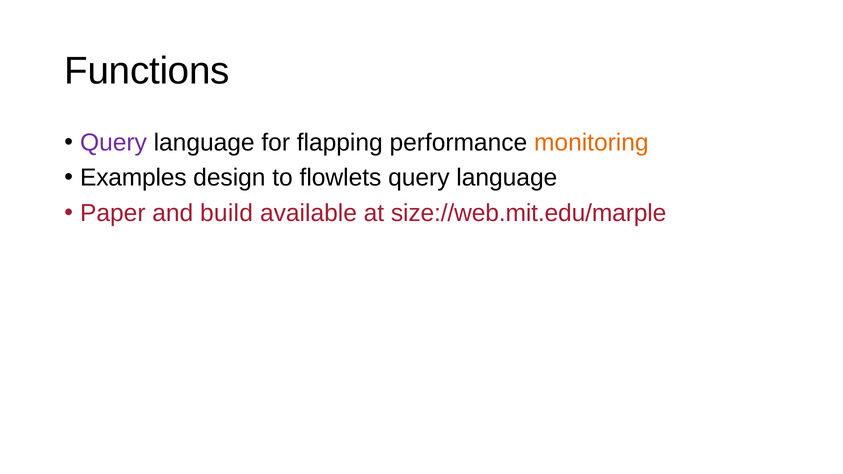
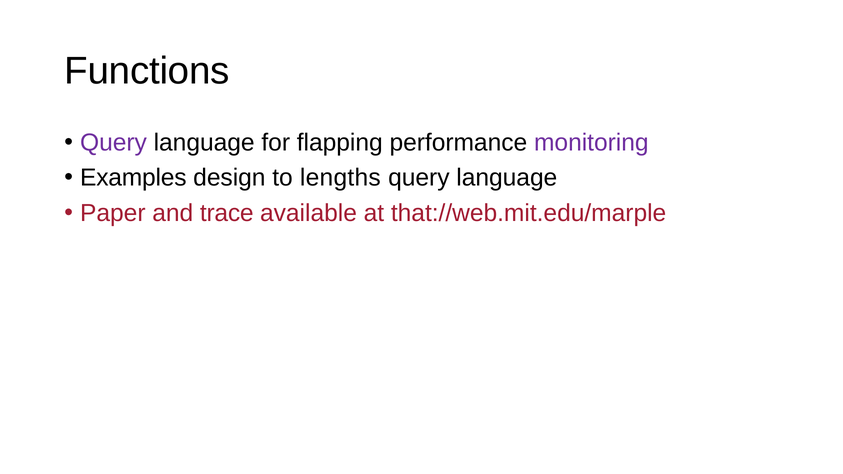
monitoring colour: orange -> purple (591, 142)
flowlets: flowlets -> lengths (340, 178)
build: build -> trace (227, 213)
size://web.mit.edu/marple: size://web.mit.edu/marple -> that://web.mit.edu/marple (529, 213)
